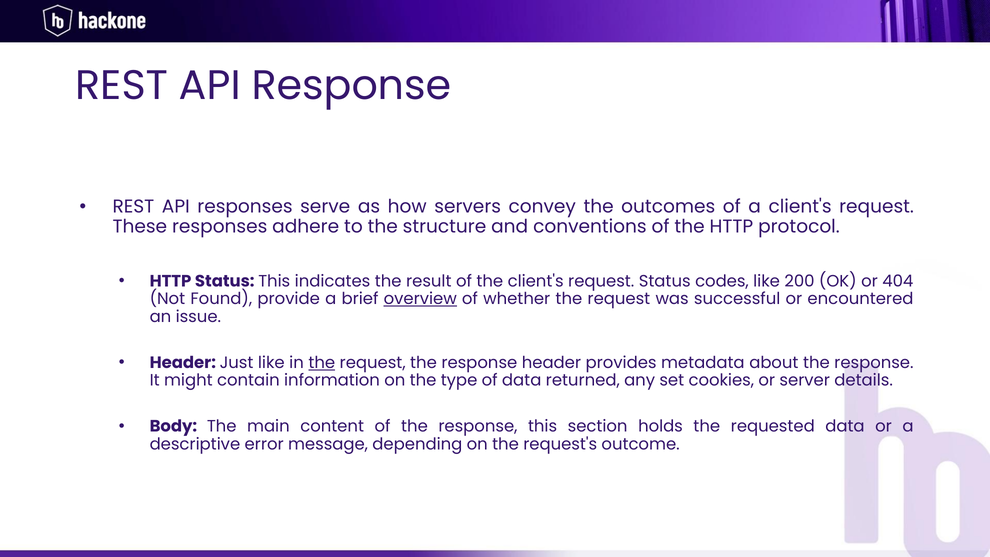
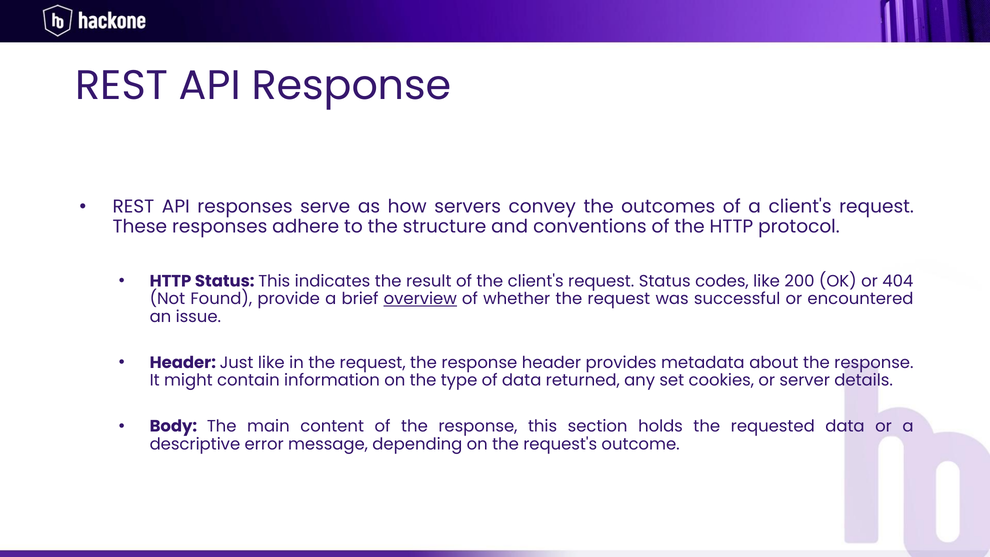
the underline: present -> none (322, 363)
